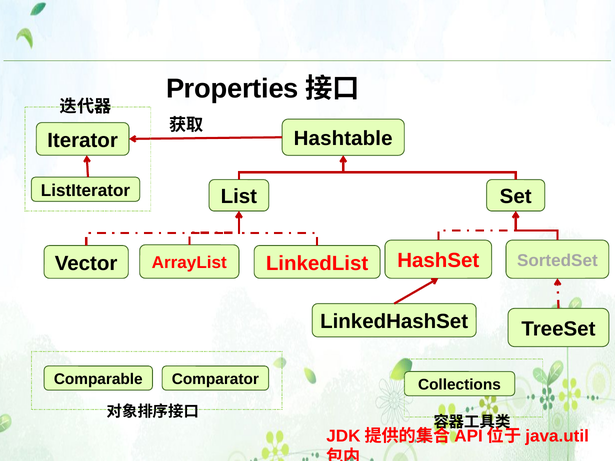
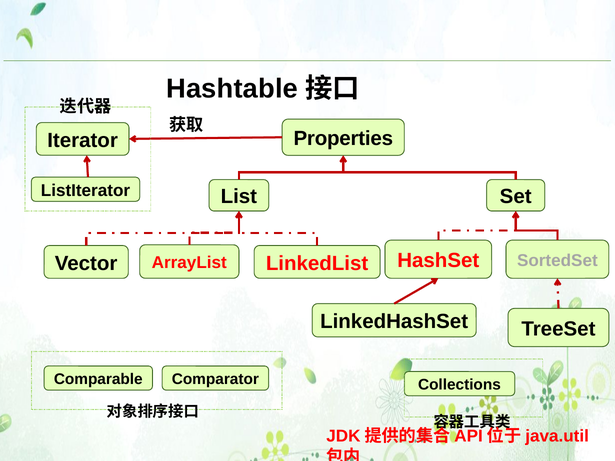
Properties: Properties -> Hashtable (232, 89)
Hashtable: Hashtable -> Properties (343, 139)
